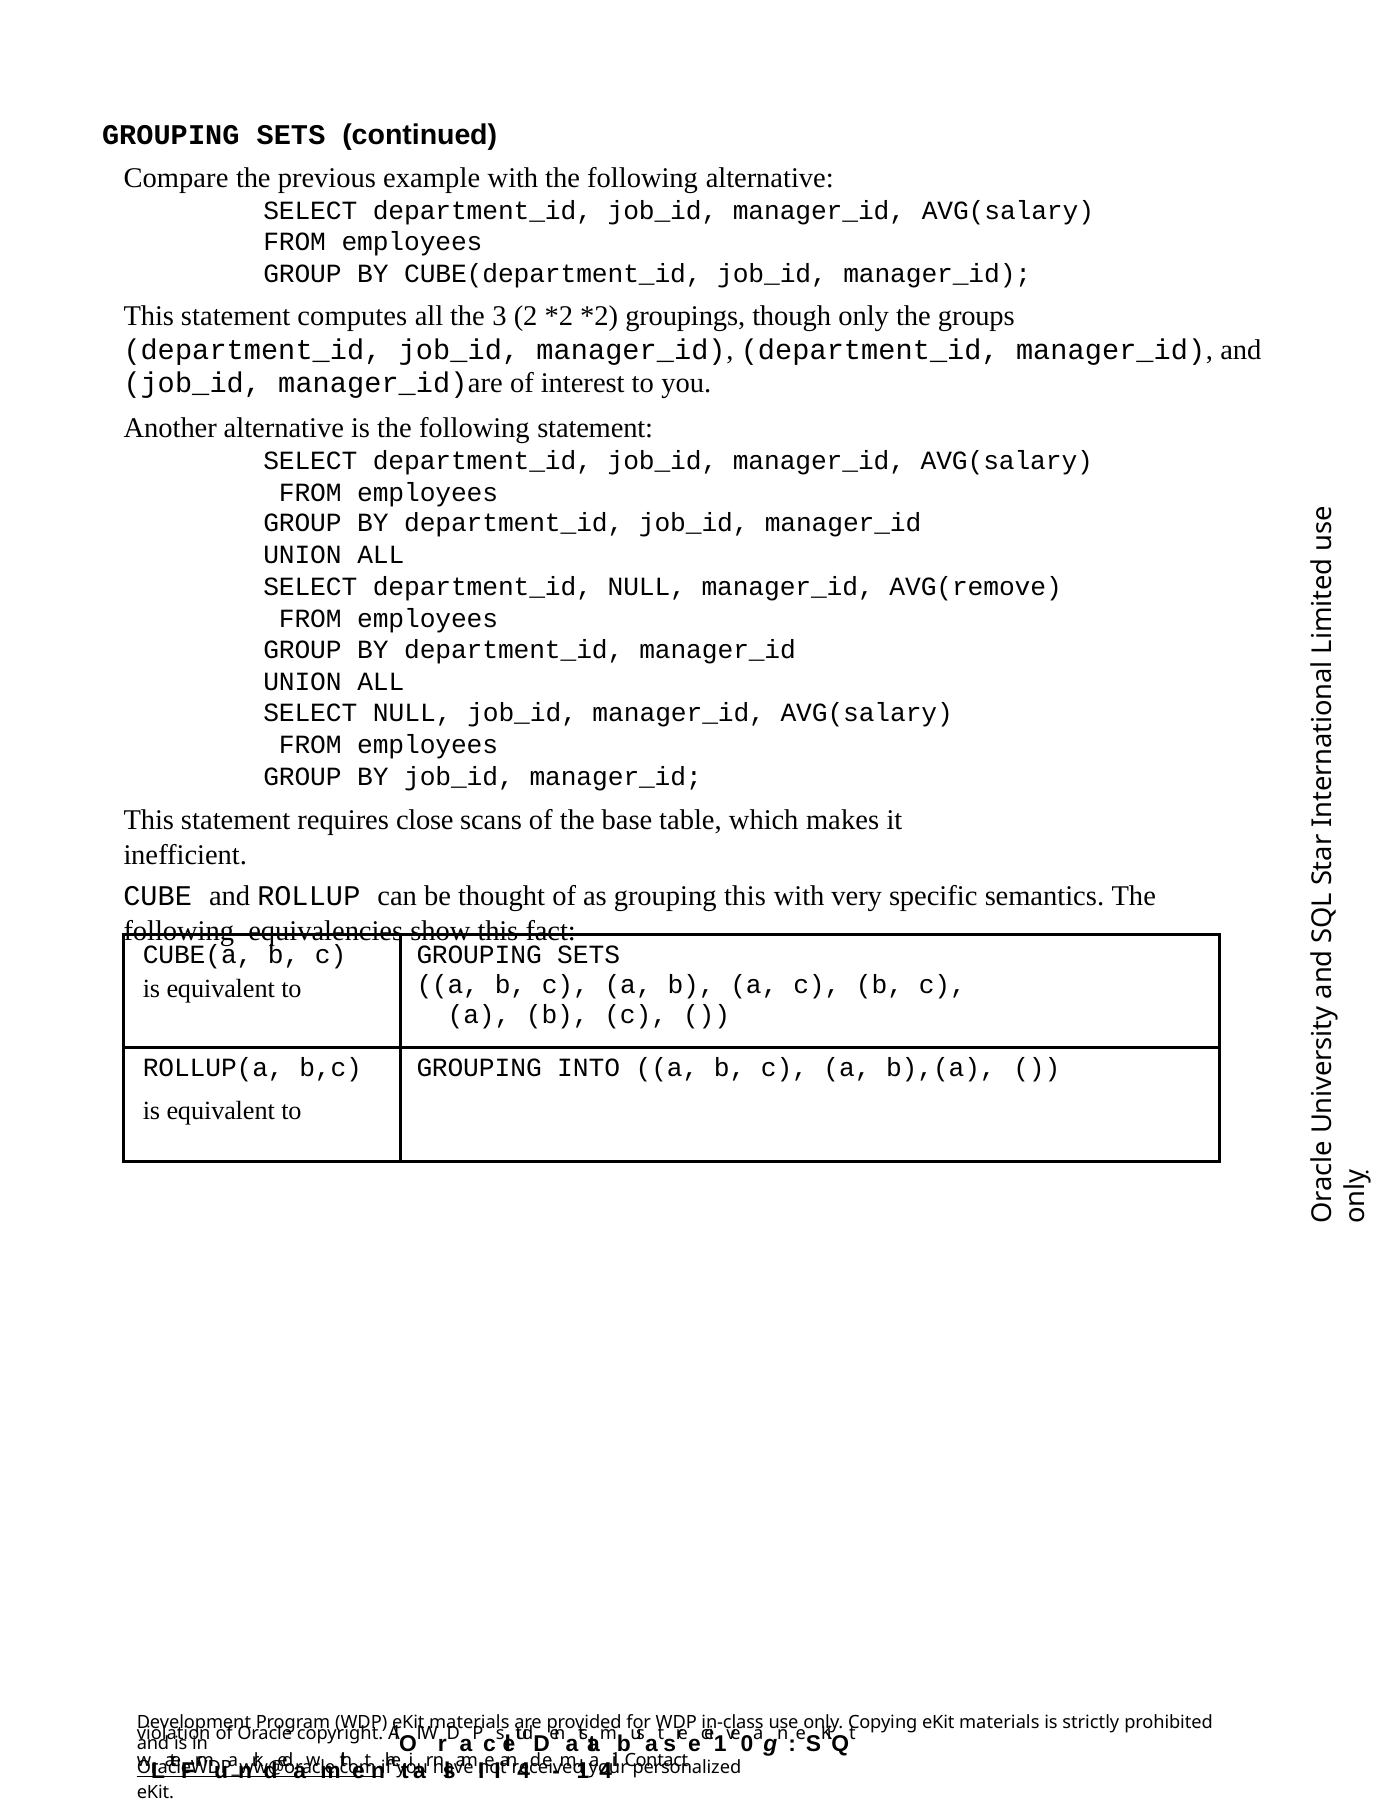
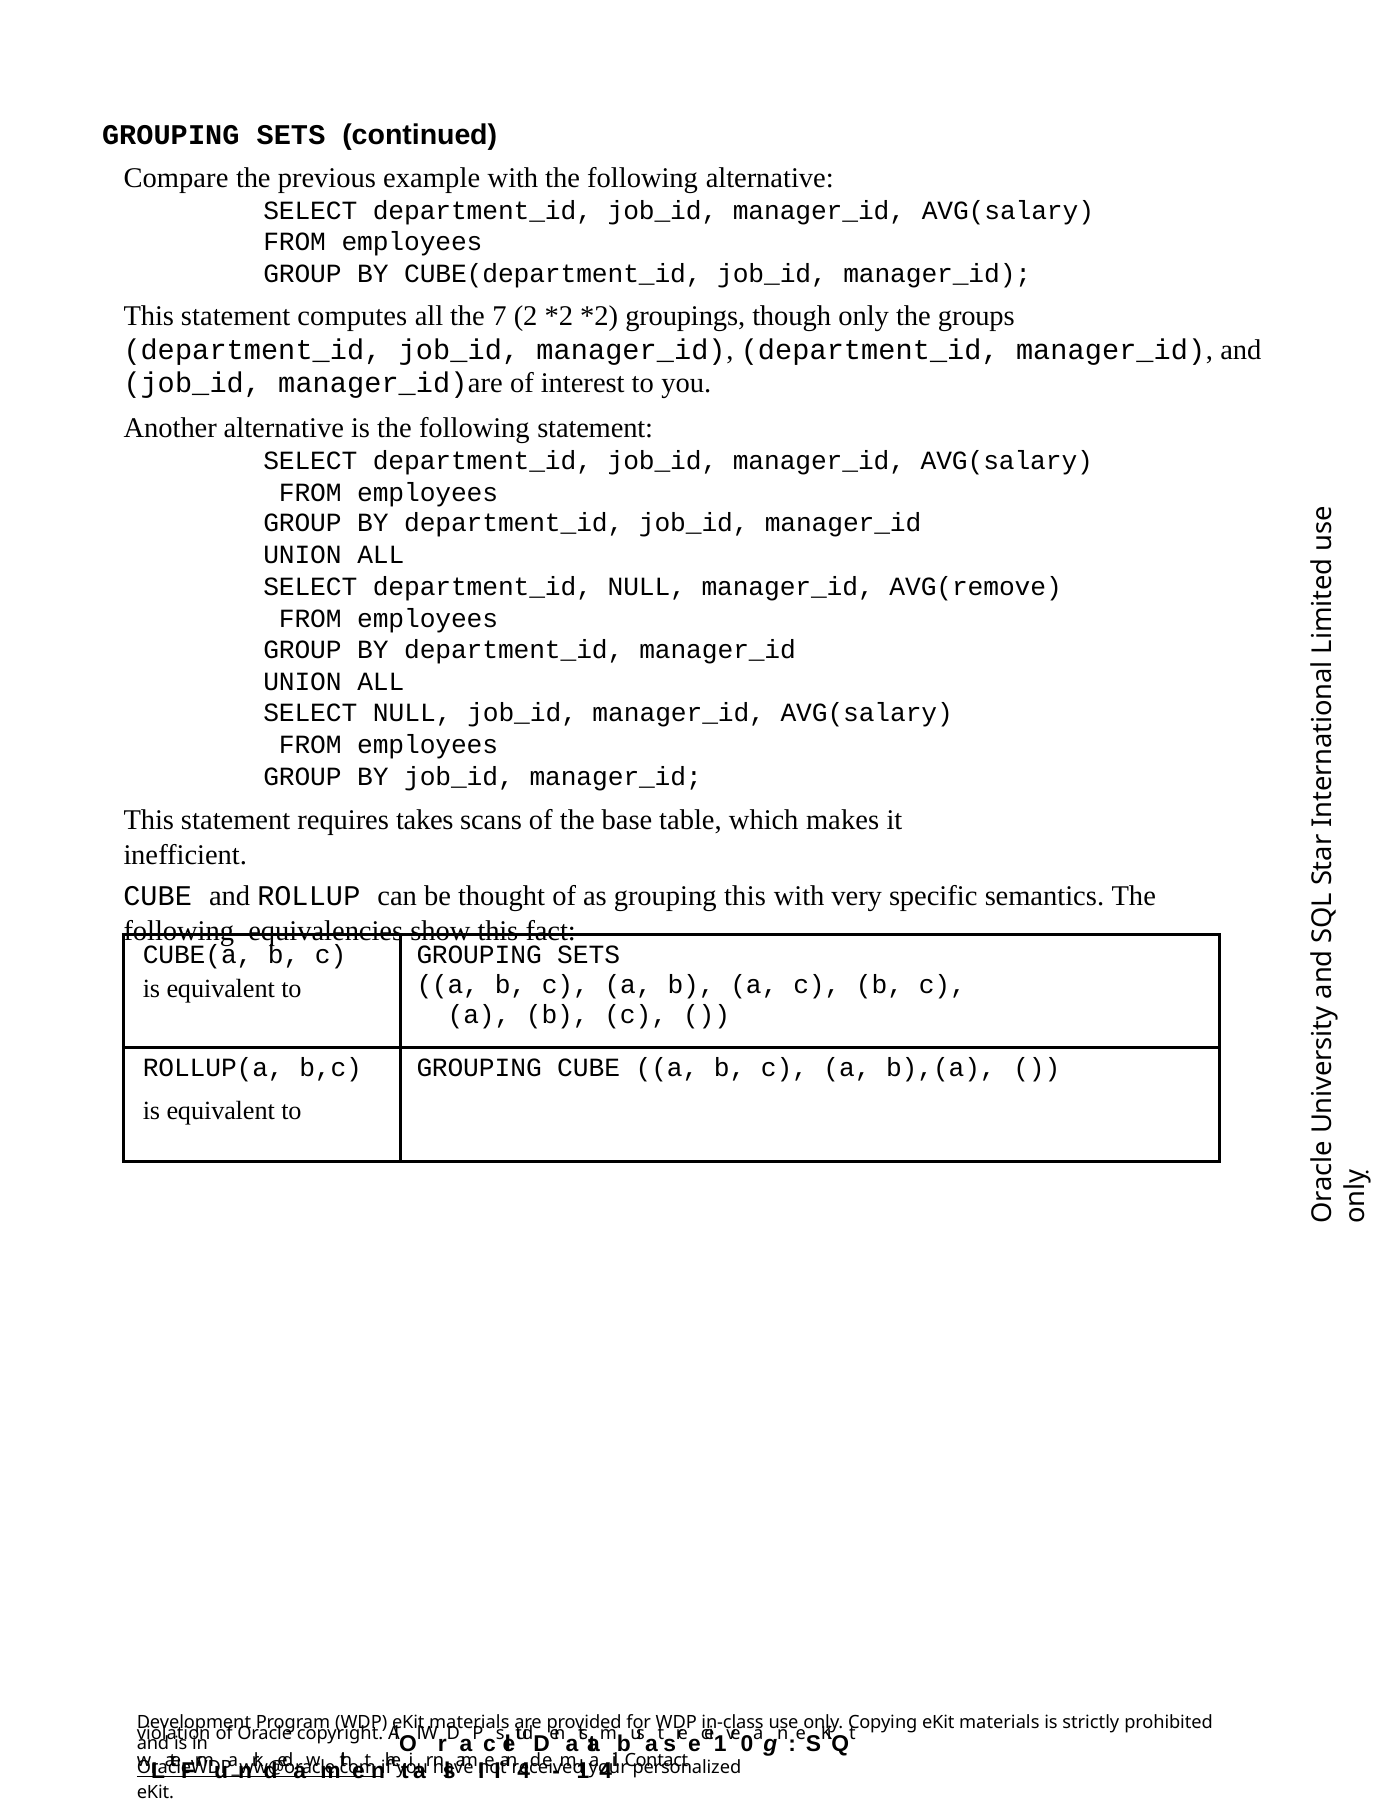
3: 3 -> 7 (499, 317)
close: close -> takes (425, 820)
GROUPING INTO: INTO -> CUBE (589, 1068)
